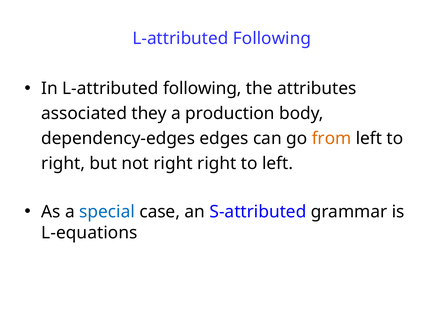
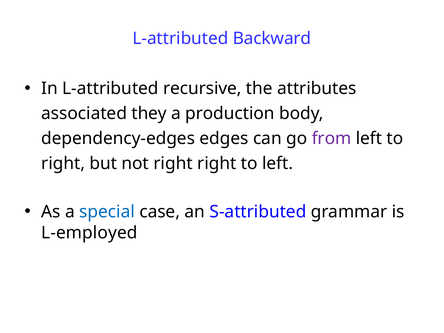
Following: Following -> Backward (272, 39)
In L-attributed following: following -> recursive (202, 89)
from colour: orange -> purple (332, 138)
L-equations: L-equations -> L-employed (89, 233)
